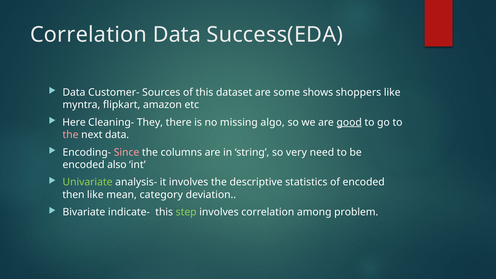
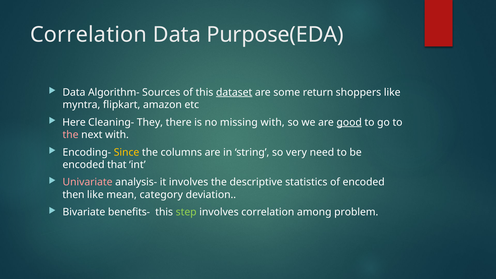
Success(EDA: Success(EDA -> Purpose(EDA (275, 35)
Customer-: Customer- -> Algorithm- (114, 92)
dataset underline: none -> present (234, 92)
shows: shows -> return (318, 92)
missing algo: algo -> with (273, 122)
next data: data -> with (117, 135)
Since colour: pink -> yellow (127, 152)
also: also -> that (117, 165)
Univariate colour: light green -> pink (88, 182)
indicate-: indicate- -> benefits- (129, 212)
